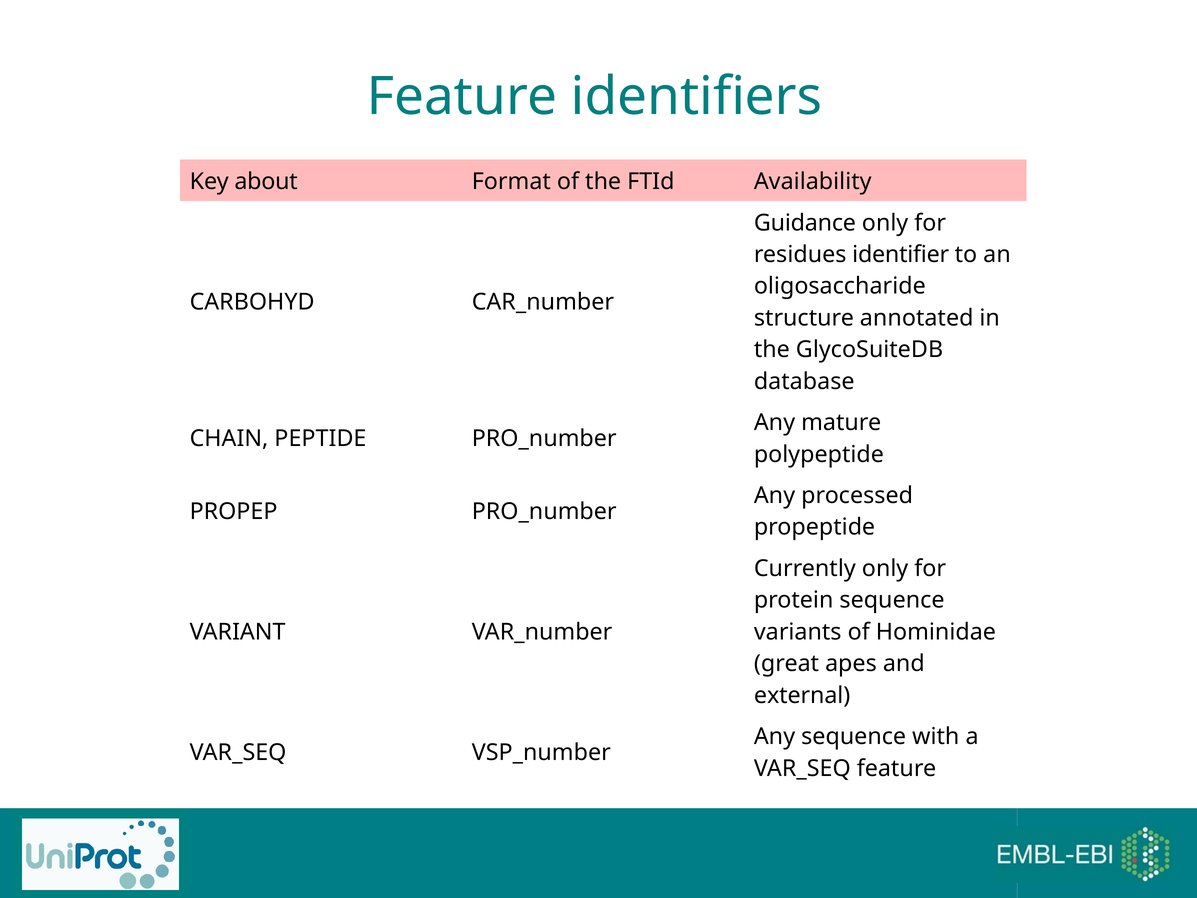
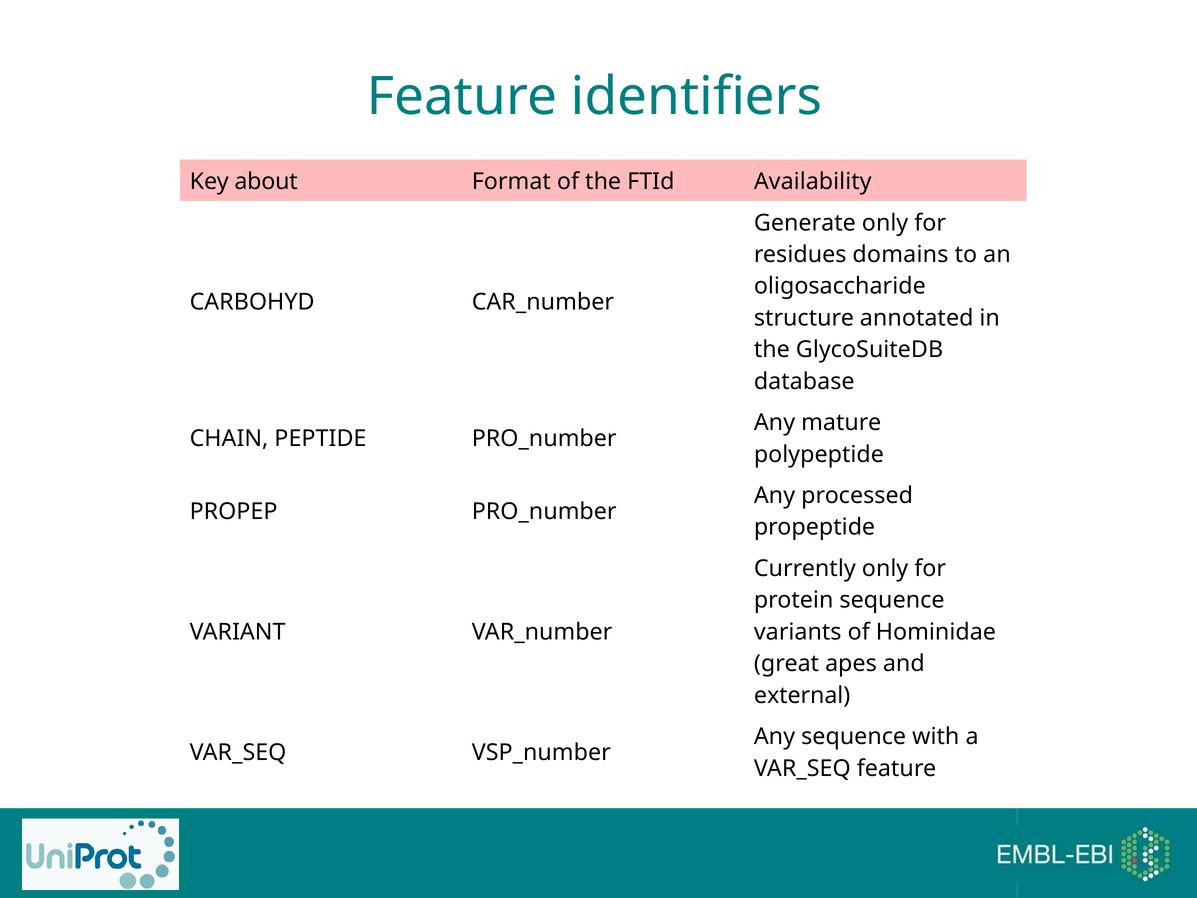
Guidance: Guidance -> Generate (805, 223)
identifier: identifier -> domains (900, 254)
